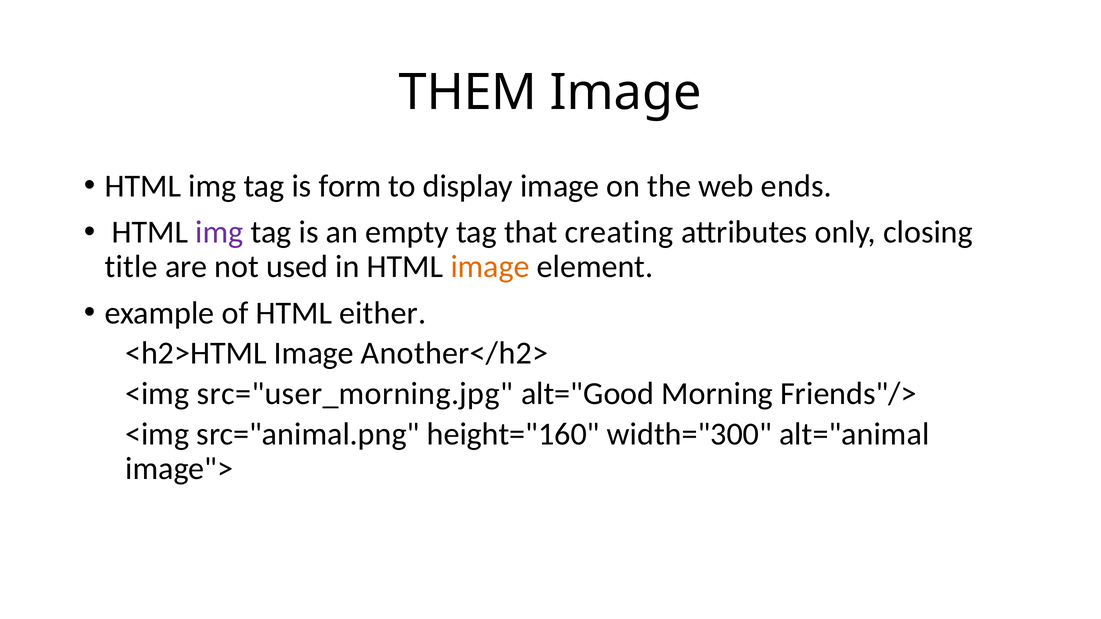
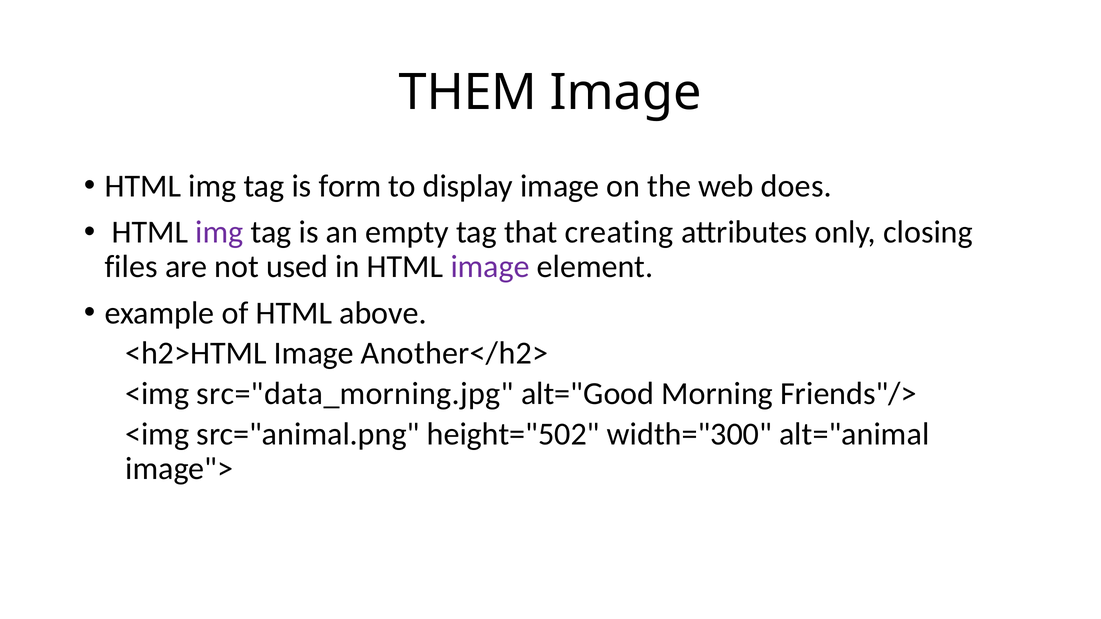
ends: ends -> does (796, 186)
title: title -> files (131, 267)
image colour: orange -> purple (490, 267)
either: either -> above (383, 313)
src="user_morning.jpg: src="user_morning.jpg -> src="data_morning.jpg (355, 394)
height="160: height="160 -> height="502 (513, 434)
